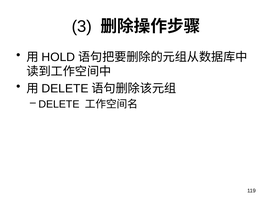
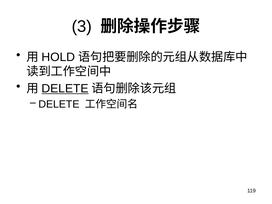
DELETE underline: none -> present (65, 89)
